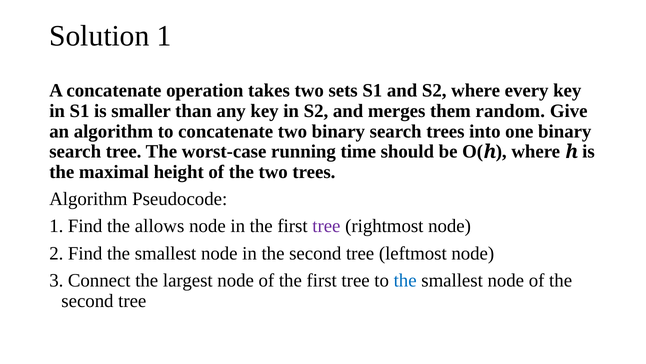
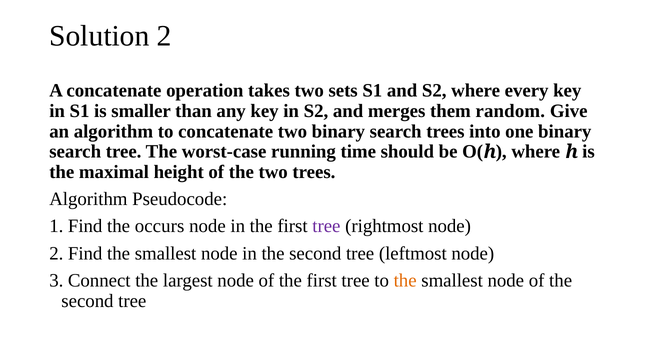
Solution 1: 1 -> 2 (164, 36)
allows: allows -> occurs (160, 226)
the colour: blue -> orange (405, 280)
